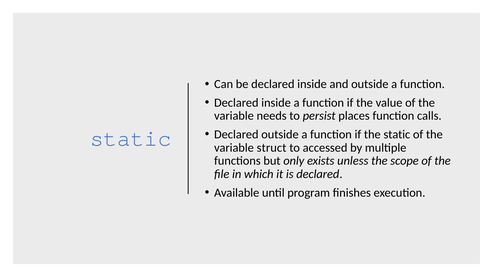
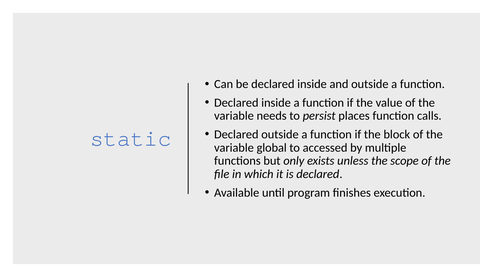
the static: static -> block (397, 134)
struct: struct -> global (272, 148)
